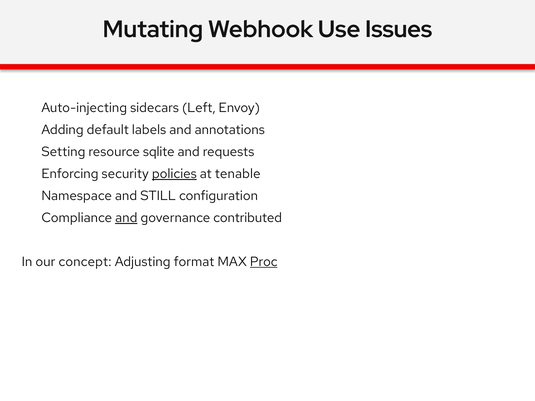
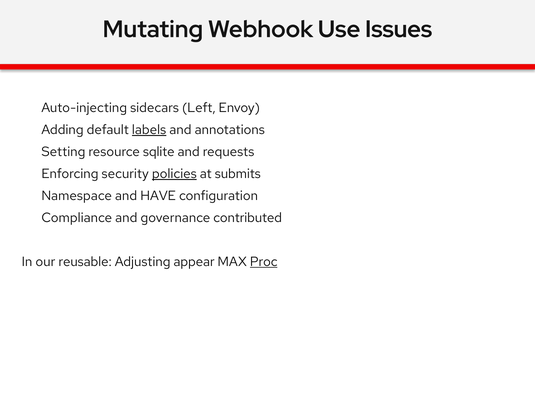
labels underline: none -> present (149, 130)
tenable: tenable -> submits (238, 174)
STILL: STILL -> HAVE (158, 196)
and underline: present -> none (126, 218)
concept: concept -> reusable (85, 262)
format: format -> appear (194, 262)
